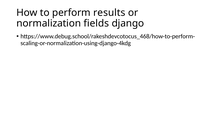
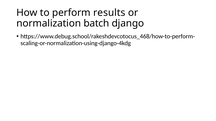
fields: fields -> batch (96, 24)
